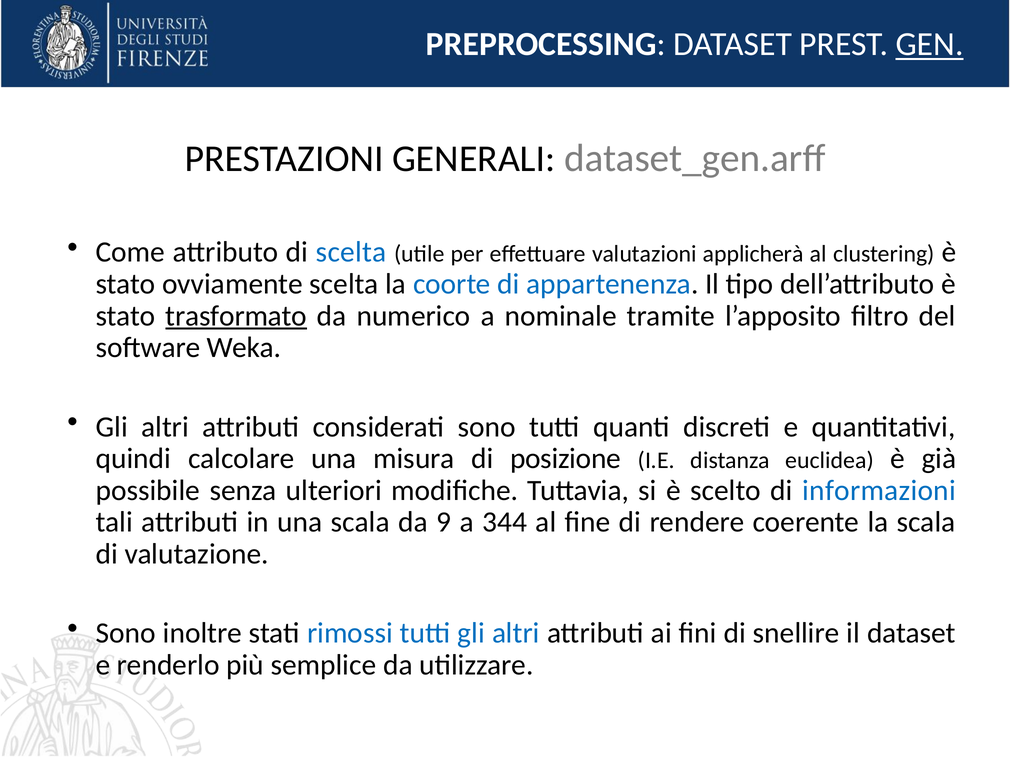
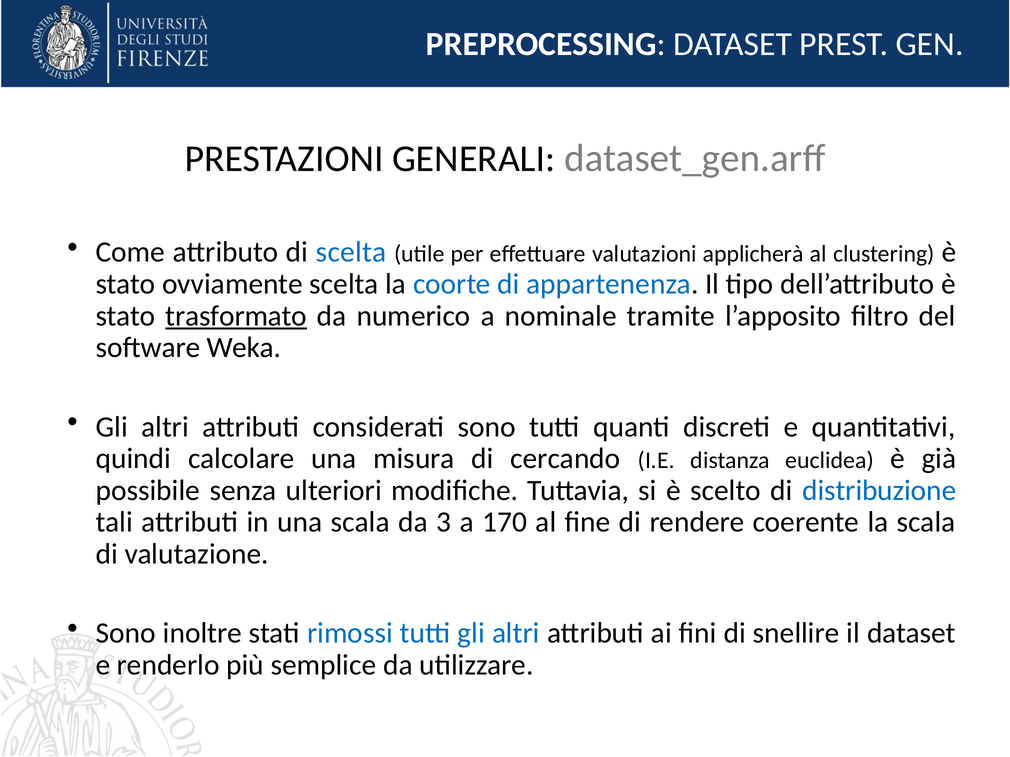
GEN underline: present -> none (930, 44)
posizione: posizione -> cercando (565, 459)
informazioni: informazioni -> distribuzione (879, 491)
9: 9 -> 3 (444, 523)
344: 344 -> 170 (505, 523)
